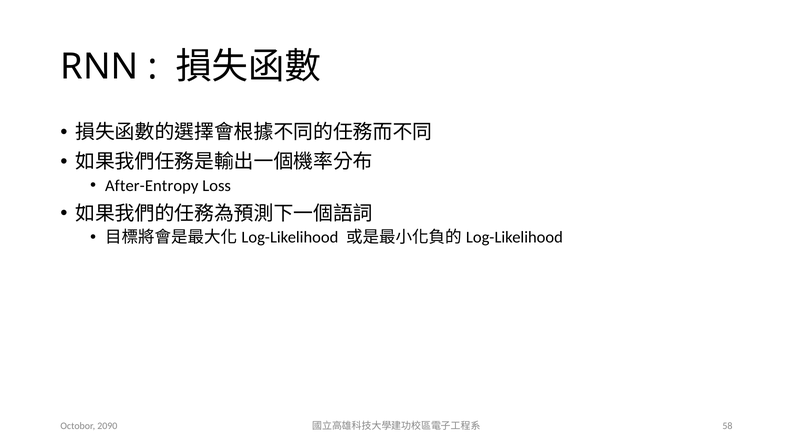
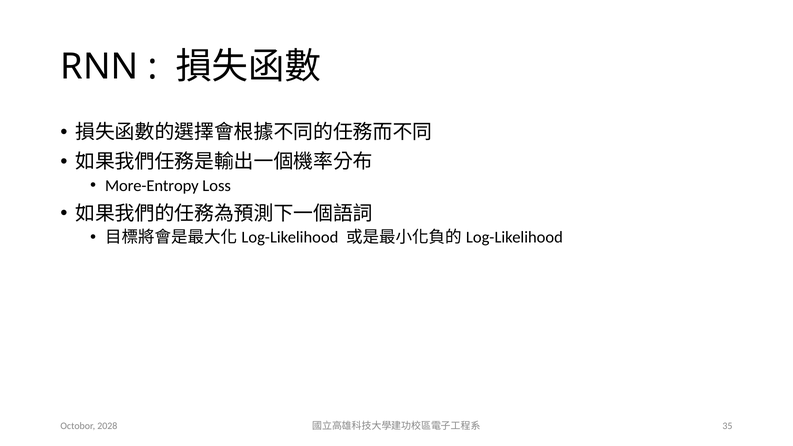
After-Entropy: After-Entropy -> More-Entropy (152, 186)
2090: 2090 -> 2028 (107, 426)
58: 58 -> 35 (727, 426)
